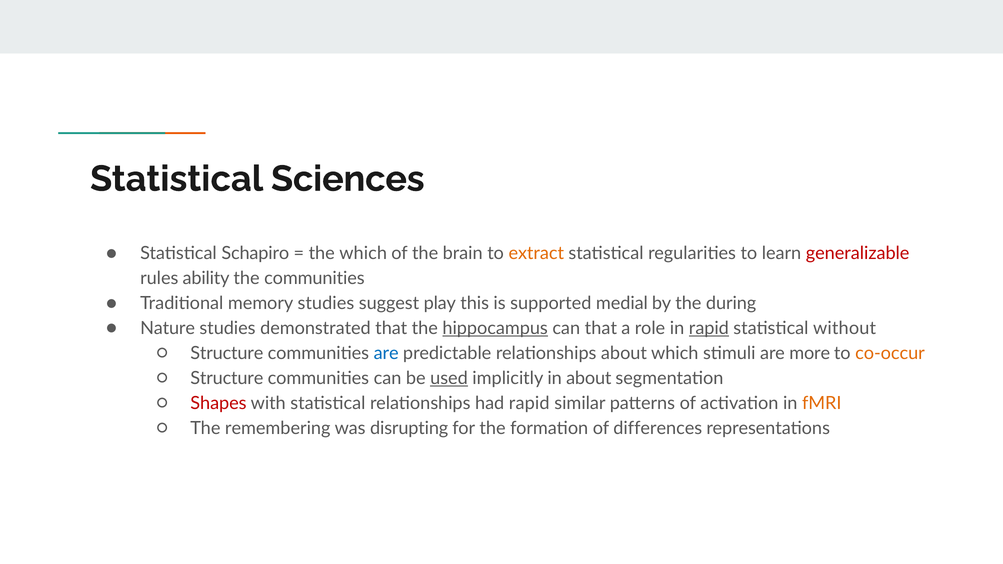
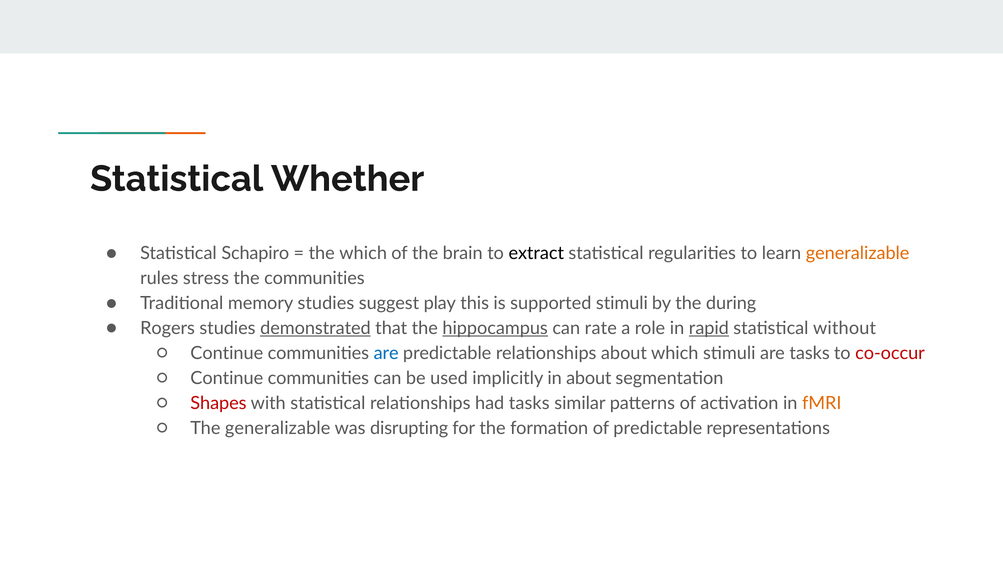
Sciences: Sciences -> Whether (348, 179)
extract colour: orange -> black (536, 253)
generalizable colour: red -> orange (858, 253)
ability: ability -> stress (206, 278)
supported medial: medial -> stimuli (622, 303)
Nature: Nature -> Rogers (168, 328)
demonstrated underline: none -> present (315, 328)
can that: that -> rate (601, 328)
Structure: Structure -> Continue (227, 353)
are more: more -> tasks (810, 353)
co-occur colour: orange -> red (890, 353)
Structure: Structure -> Continue (227, 378)
used underline: present -> none (449, 378)
had rapid: rapid -> tasks (529, 403)
The remembering: remembering -> generalizable (278, 428)
of differences: differences -> predictable (658, 428)
